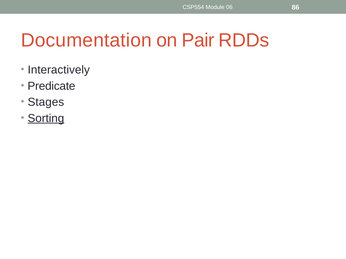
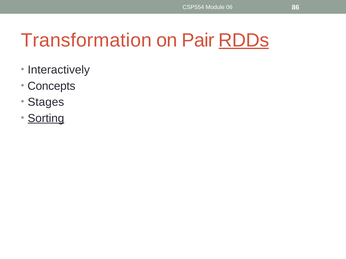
Documentation: Documentation -> Transformation (86, 40)
RDDs underline: none -> present (244, 40)
Predicate: Predicate -> Concepts (51, 86)
